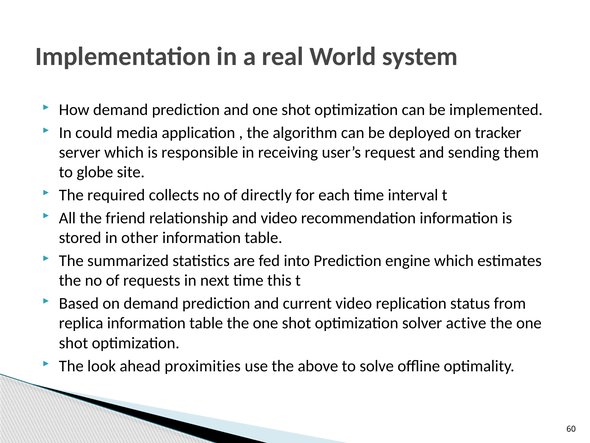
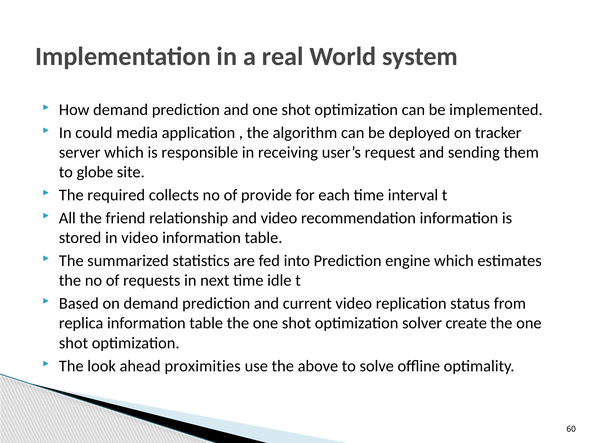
directly: directly -> provide (266, 195)
in other: other -> video (140, 238)
this: this -> idle (279, 280)
active: active -> create (466, 323)
